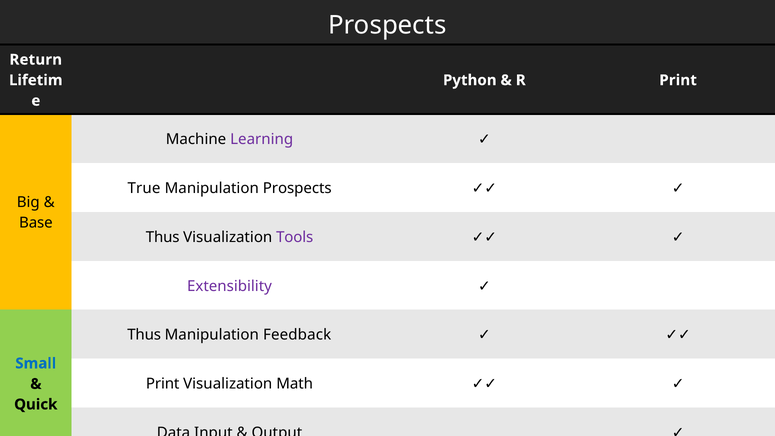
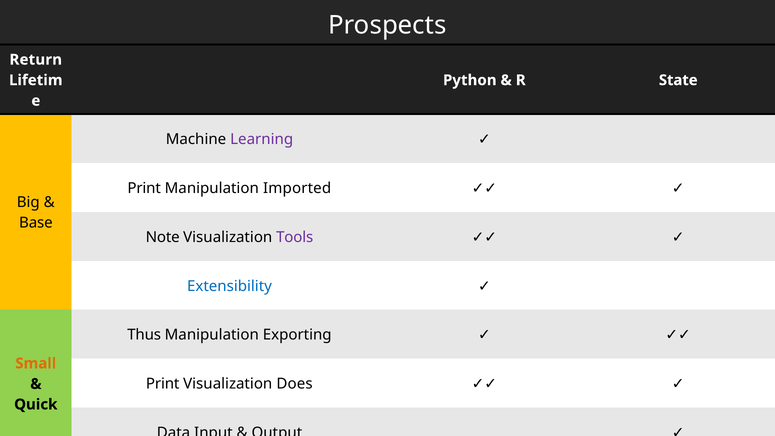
R Print: Print -> State (678, 80)
True: True -> Print (144, 188)
Manipulation Prospects: Prospects -> Imported (297, 188)
Thus: Thus -> Note (163, 237)
Extensibility colour: purple -> blue (229, 286)
Feedback: Feedback -> Exporting (297, 335)
Small colour: blue -> orange (36, 363)
Math: Math -> Does (295, 384)
